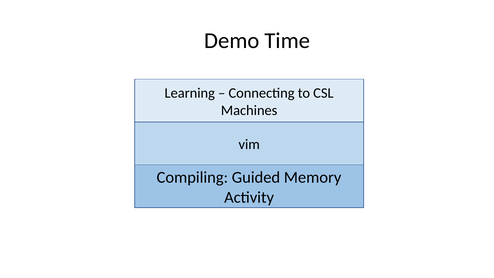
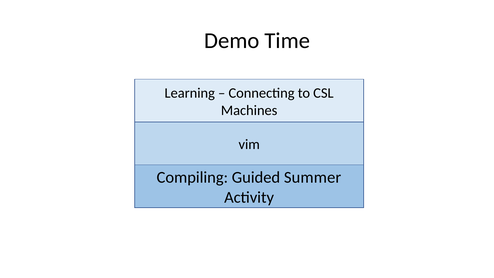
Memory: Memory -> Summer (313, 177)
